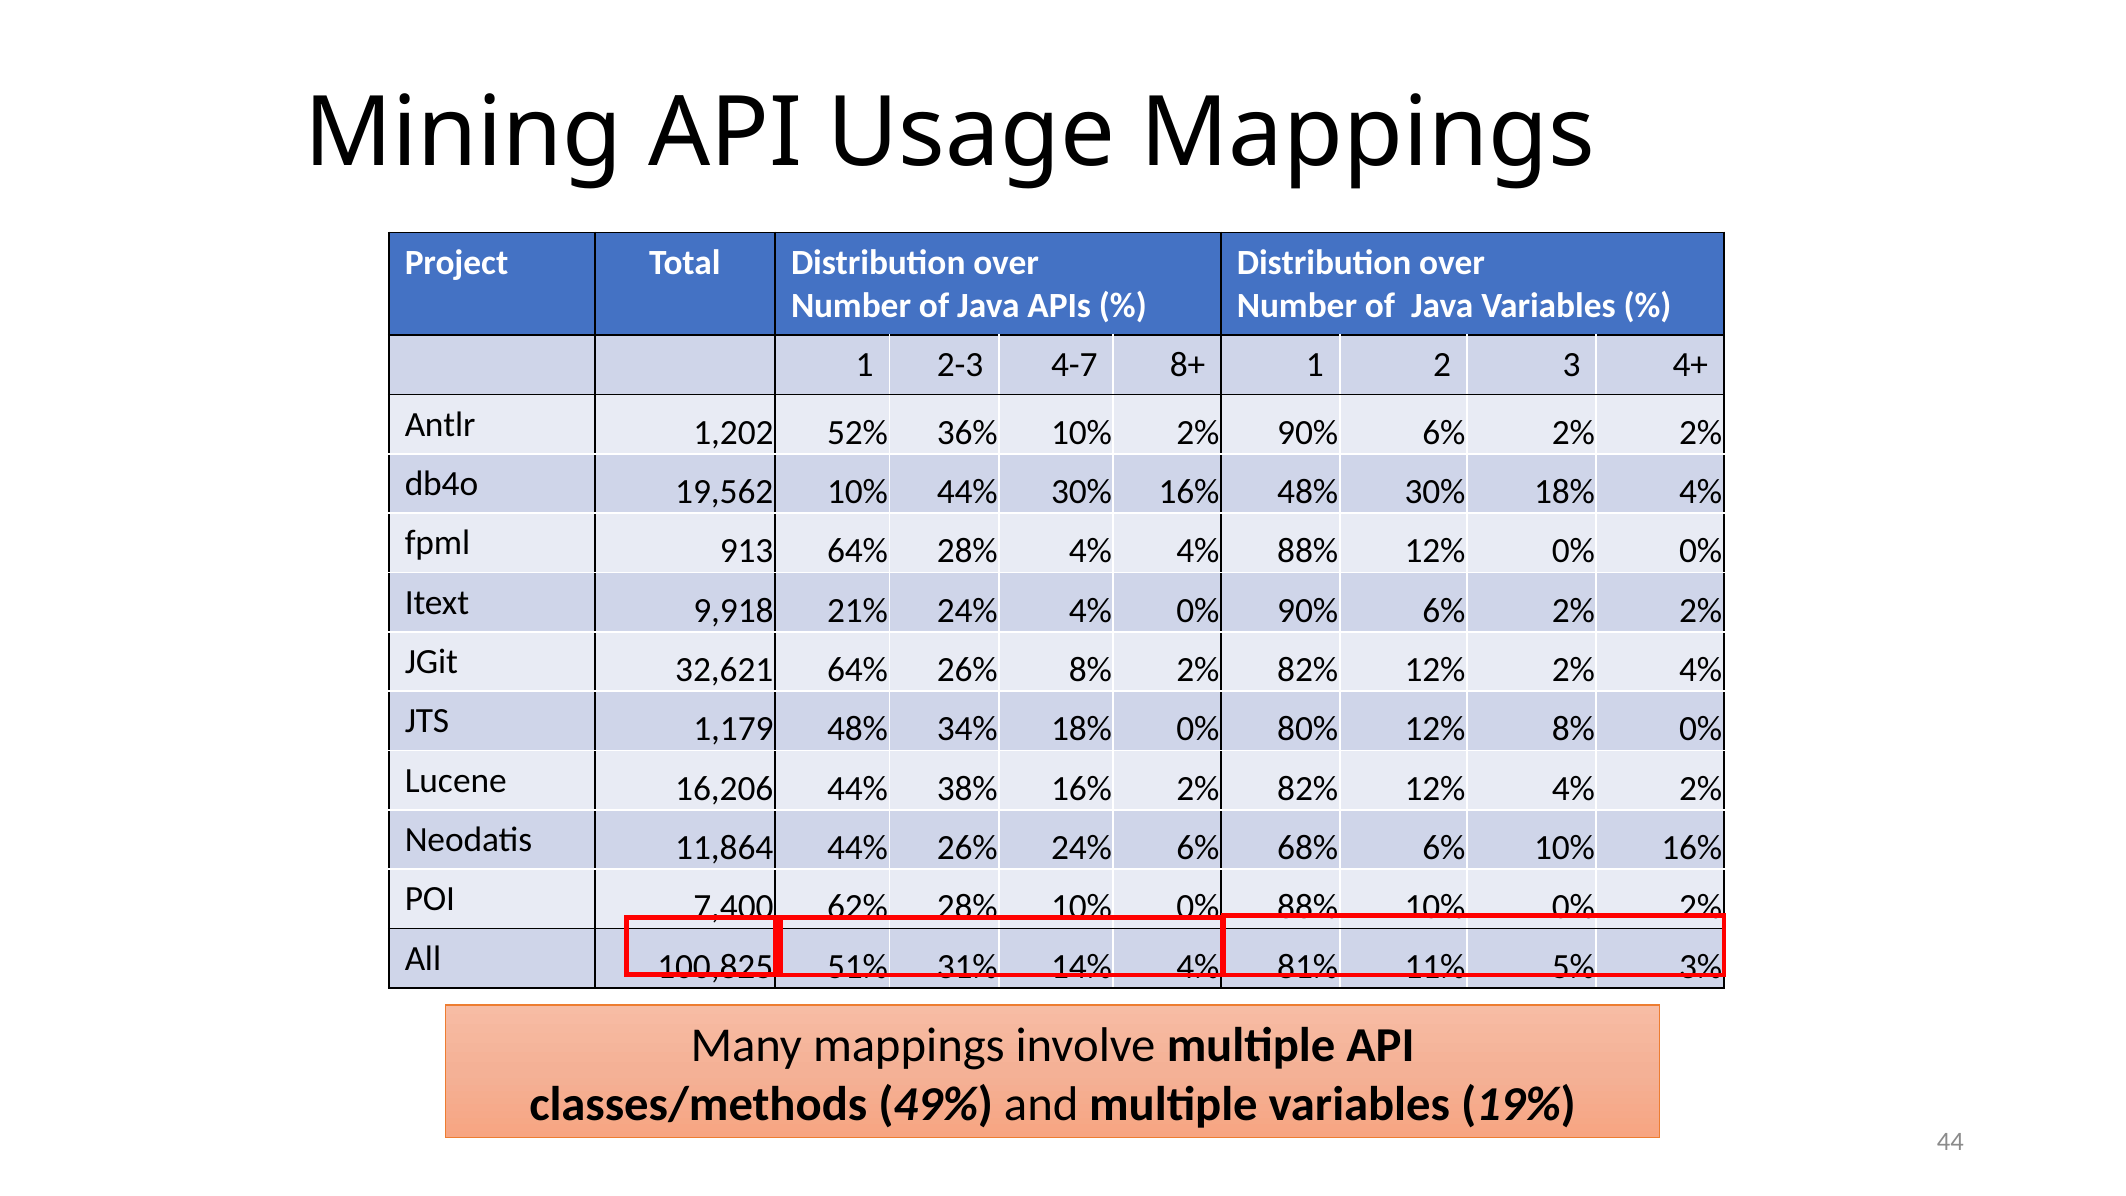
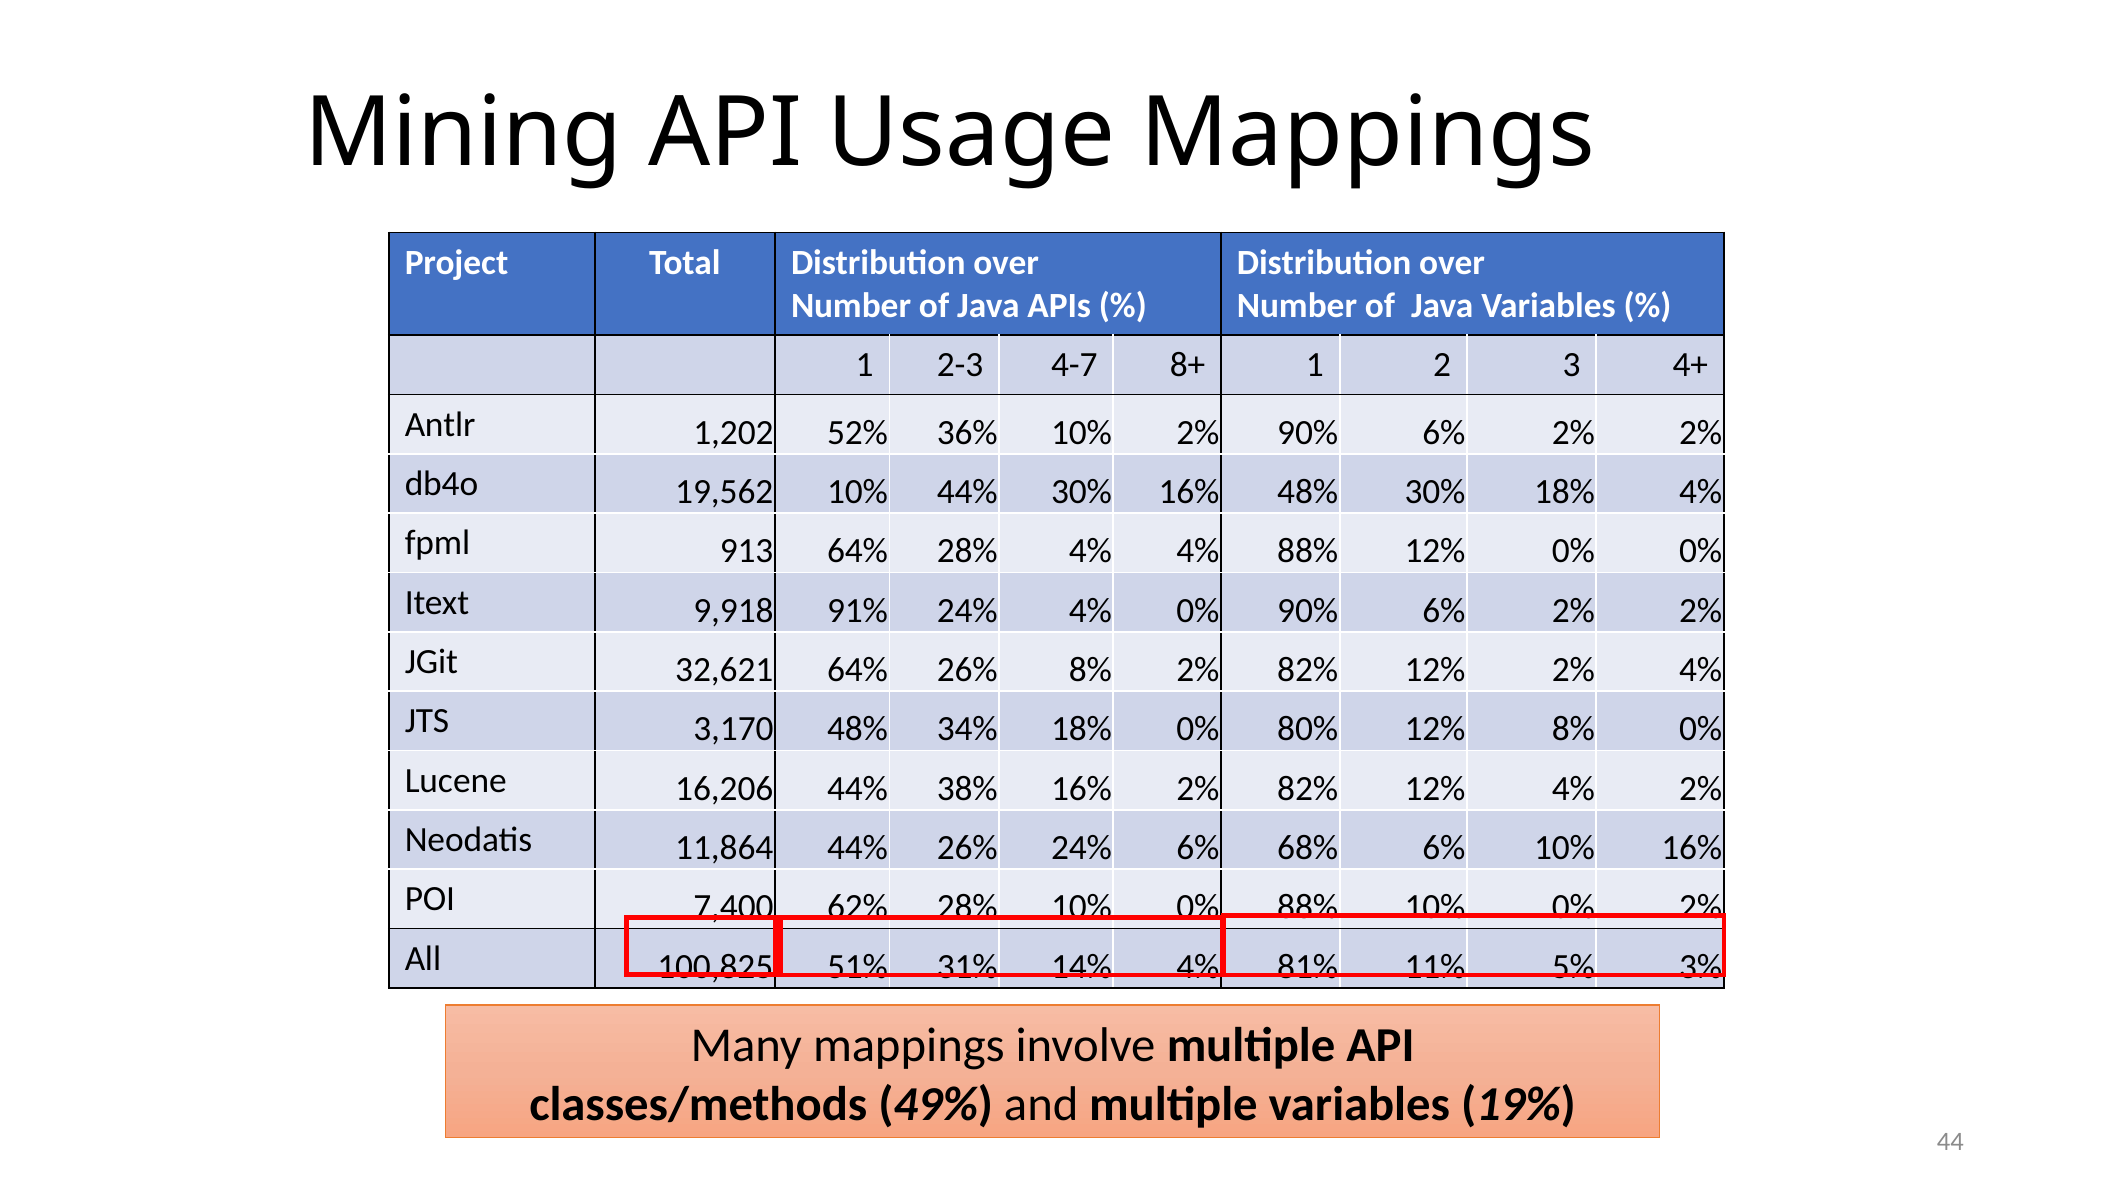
21%: 21% -> 91% (858, 611)
1,179: 1,179 -> 3,170 (733, 729)
